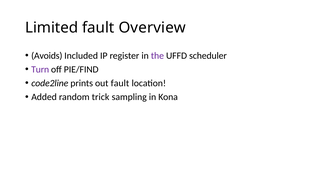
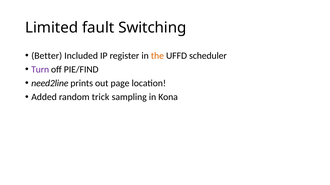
Overview: Overview -> Switching (152, 28)
Avoids: Avoids -> Better (47, 56)
the colour: purple -> orange (157, 56)
code2line: code2line -> need2line (50, 83)
out fault: fault -> page (120, 83)
